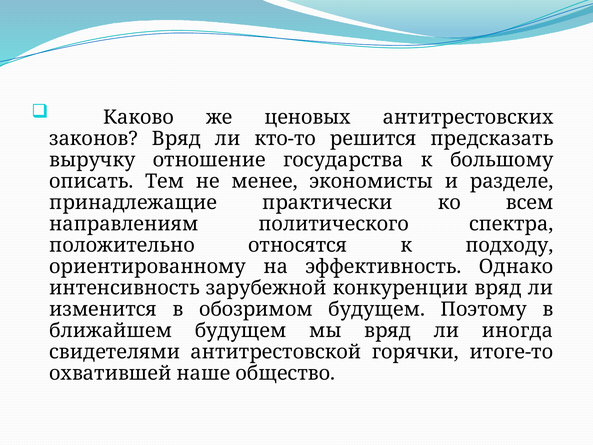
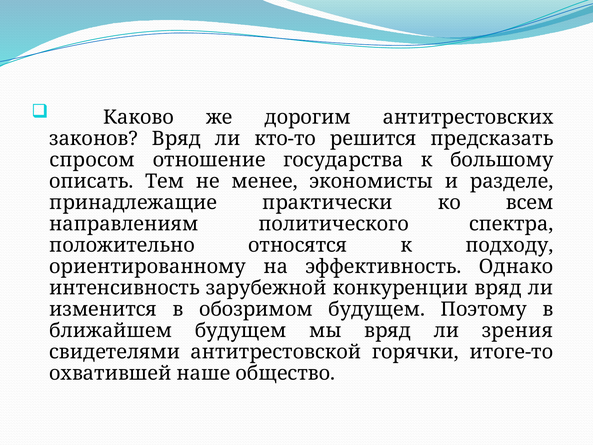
ценовых: ценовых -> дорогим (308, 117)
выручку: выручку -> спросом (92, 160)
иногда: иногда -> зрения (517, 331)
